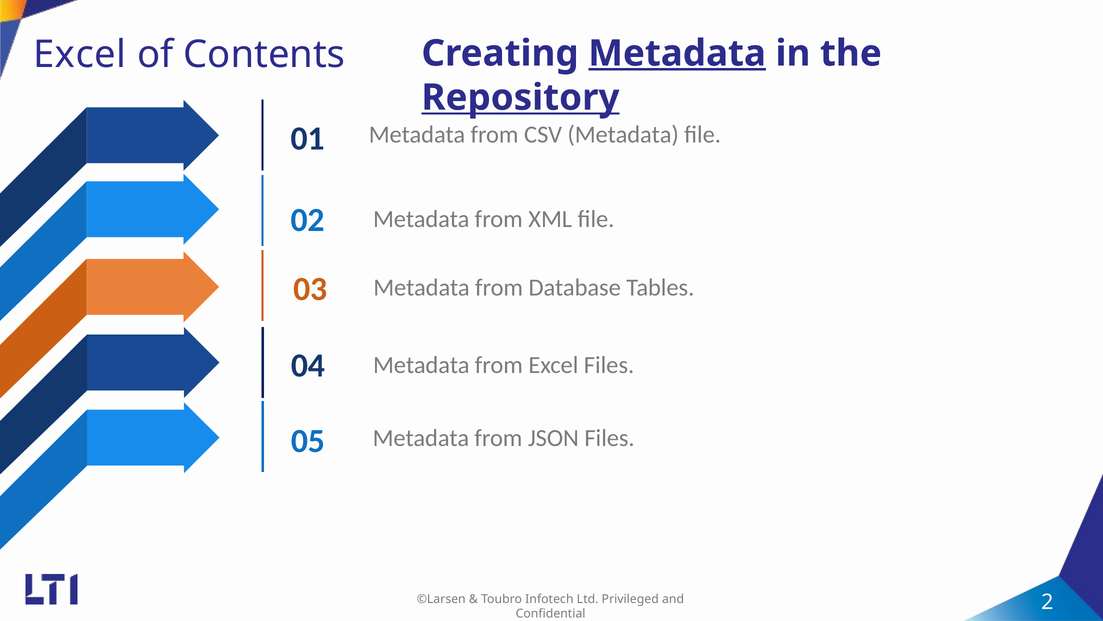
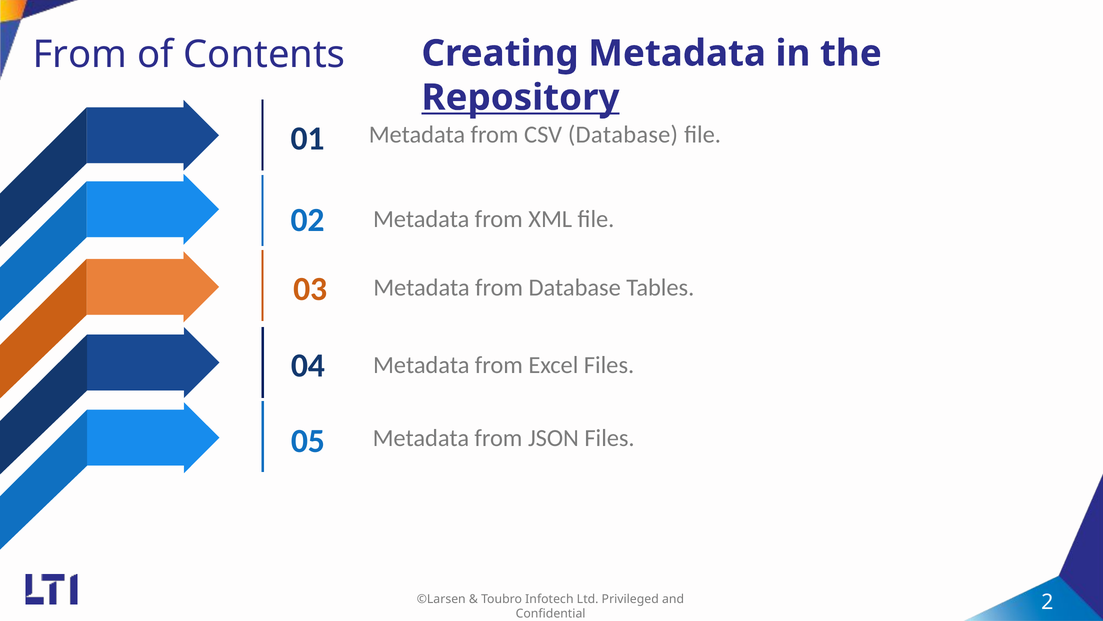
Excel: Excel -> From (80, 55)
Metadata underline: present -> none (677, 53)
CSV Metadata: Metadata -> Database (623, 135)
